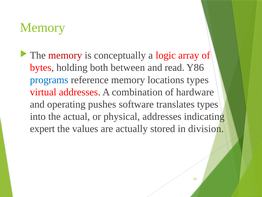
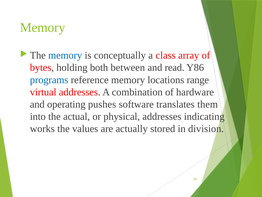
memory colour: red -> blue (65, 55)
logic: logic -> class (166, 55)
locations types: types -> range (198, 80)
translates types: types -> them (208, 104)
expert: expert -> works (42, 128)
